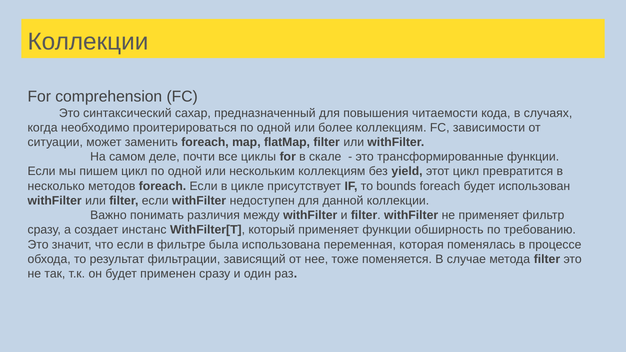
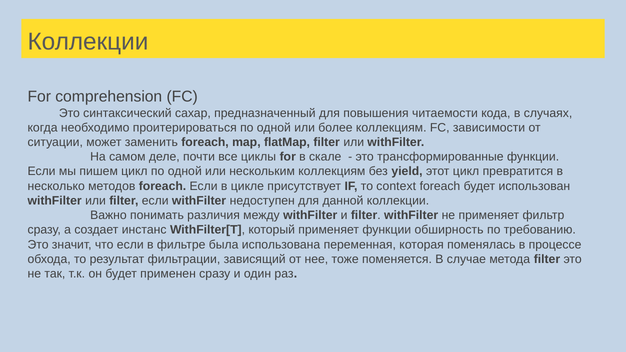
bounds: bounds -> context (396, 186)
